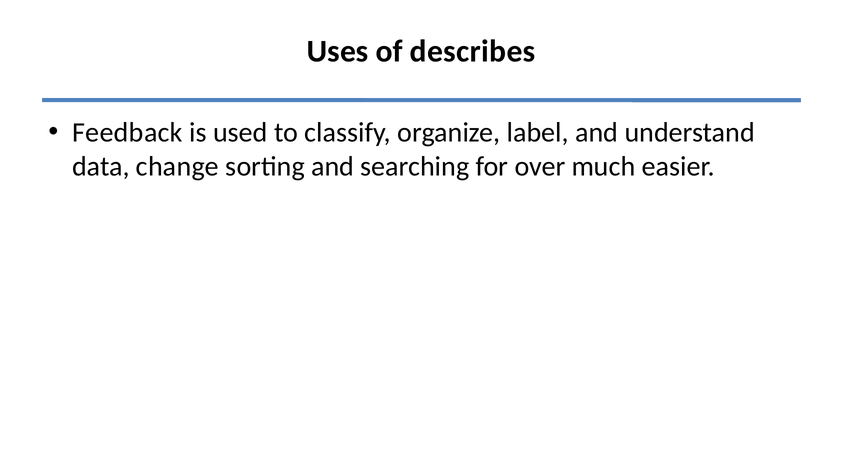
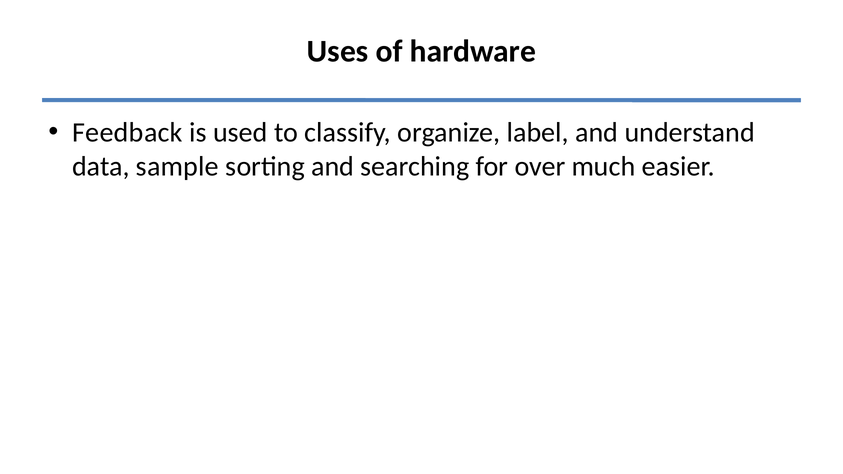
describes: describes -> hardware (473, 51)
change: change -> sample (177, 166)
